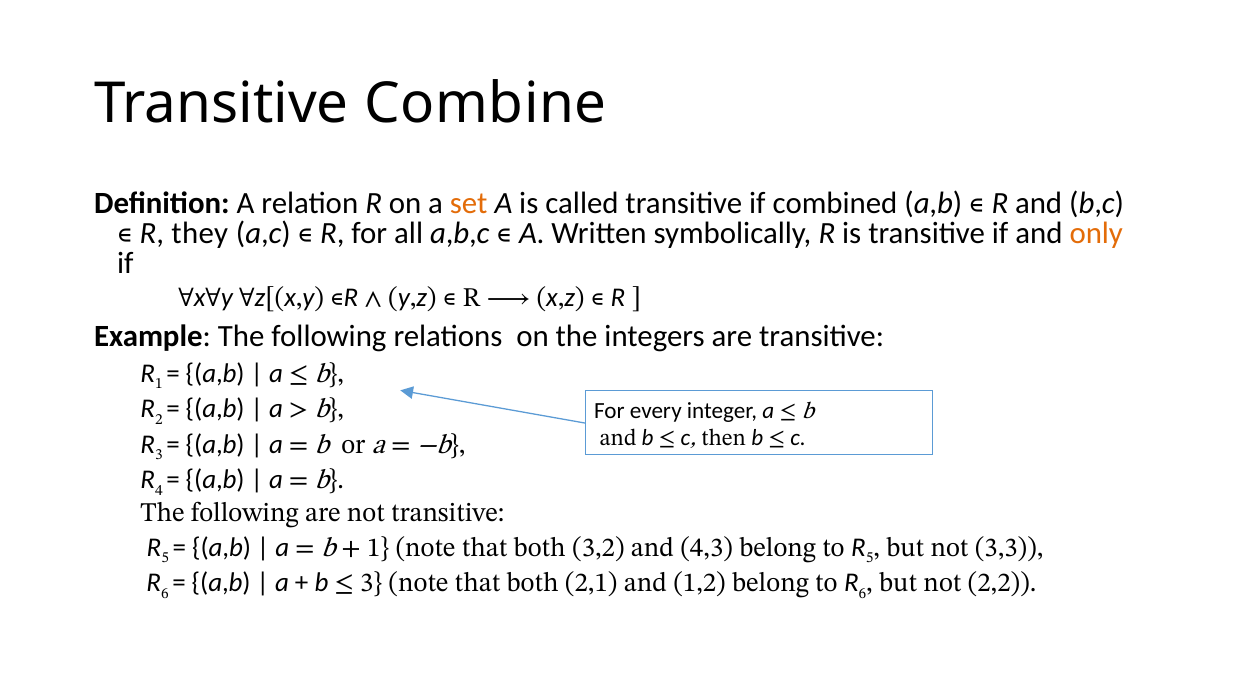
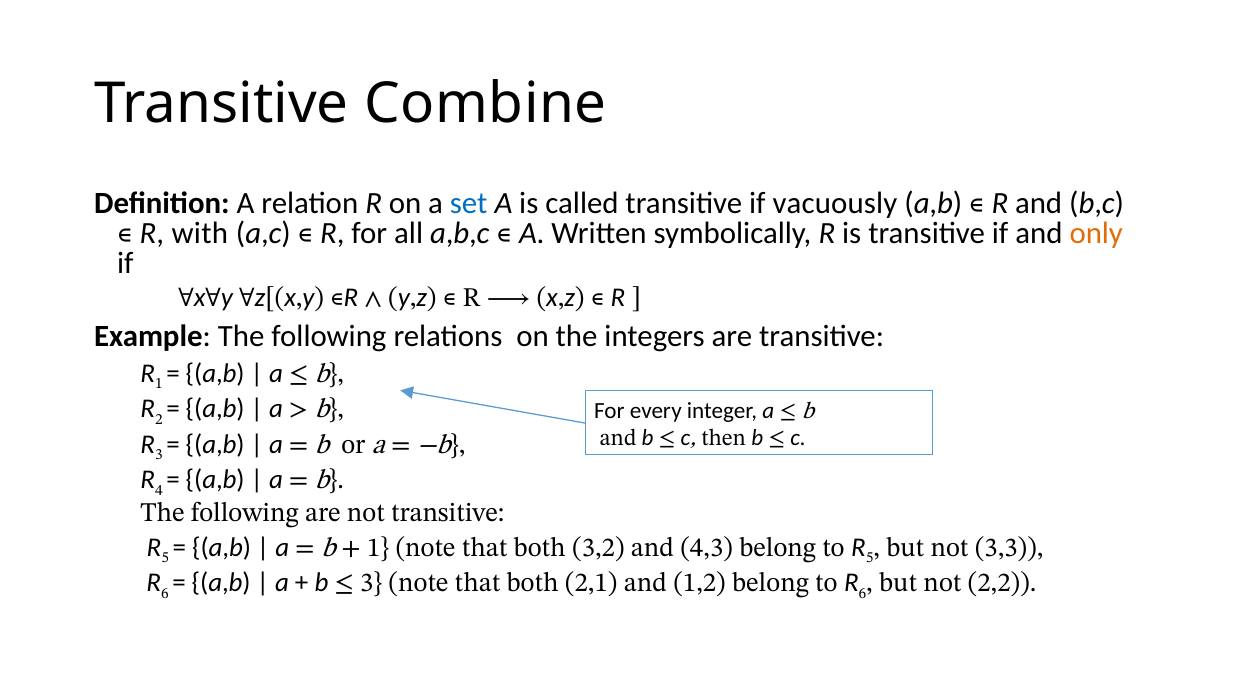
set colour: orange -> blue (469, 203)
combined: combined -> vacuously (835, 203)
they: they -> with (200, 233)
